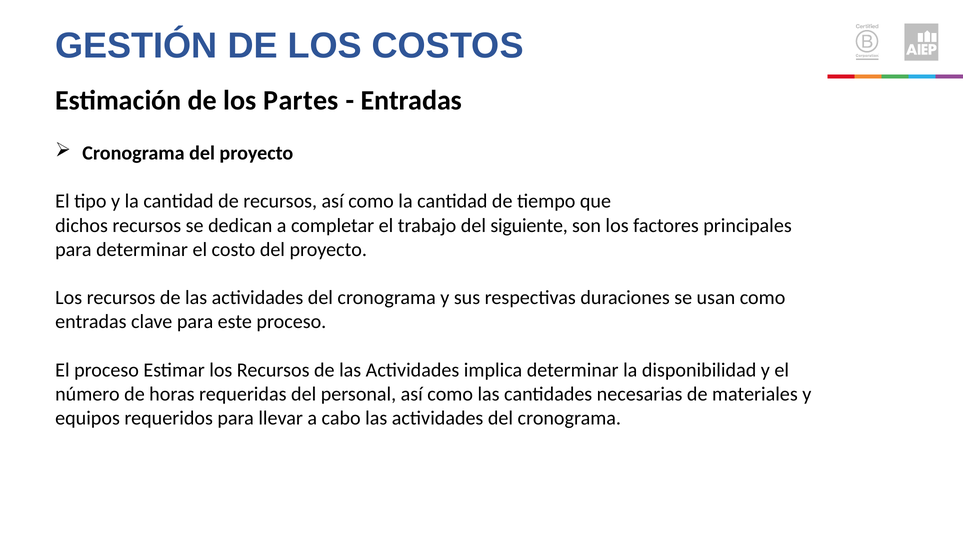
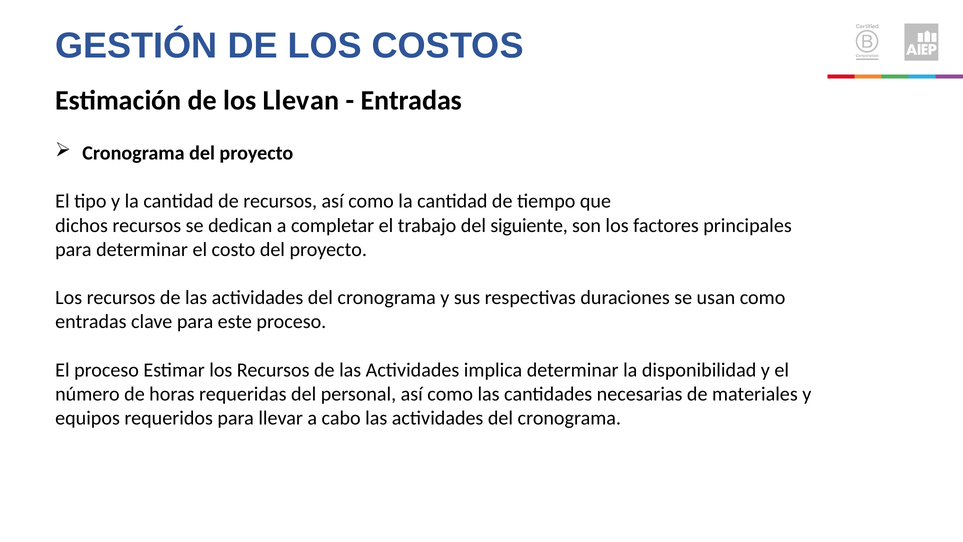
Partes: Partes -> Llevan (301, 101)
